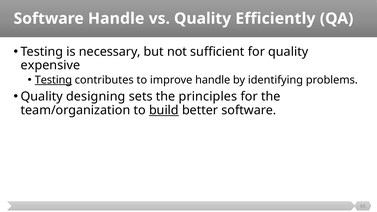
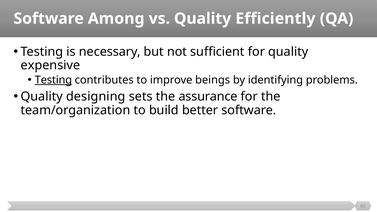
Software Handle: Handle -> Among (116, 19)
improve handle: handle -> beings (213, 80)
principles: principles -> assurance (208, 97)
build underline: present -> none (164, 110)
